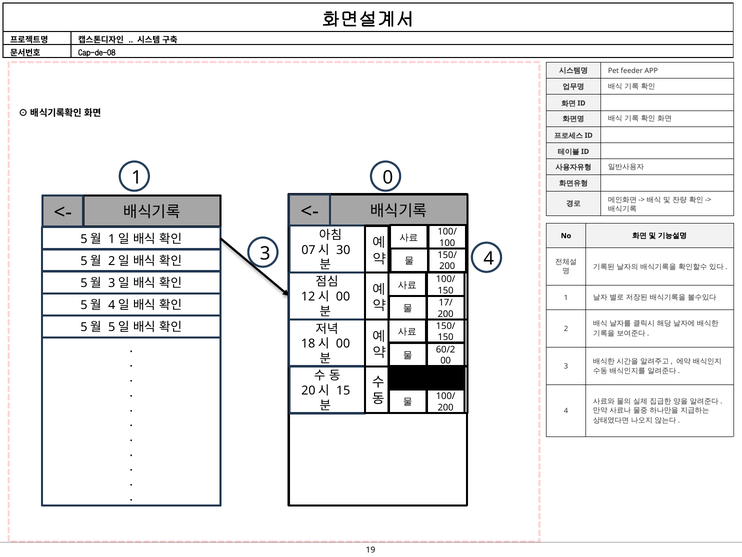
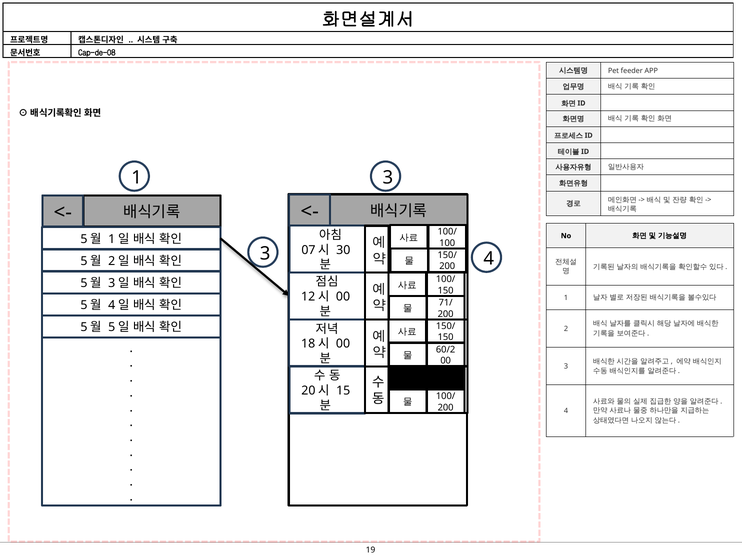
1 0: 0 -> 3 (388, 177)
17/: 17/ -> 71/ (446, 302)
